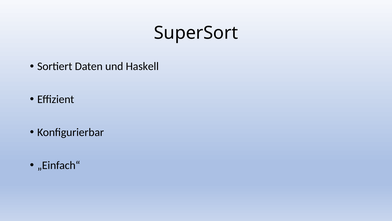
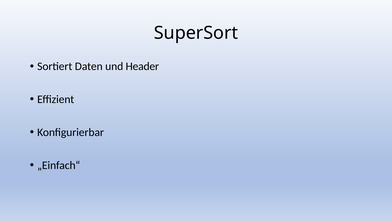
Haskell: Haskell -> Header (142, 66)
